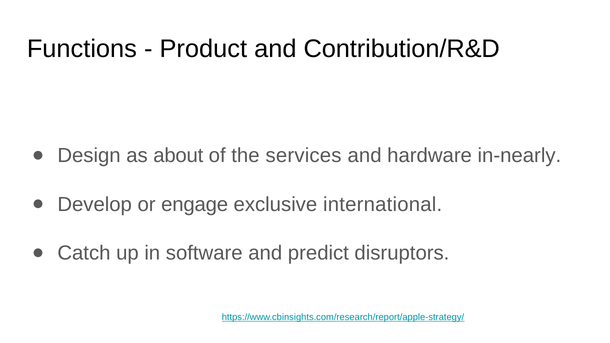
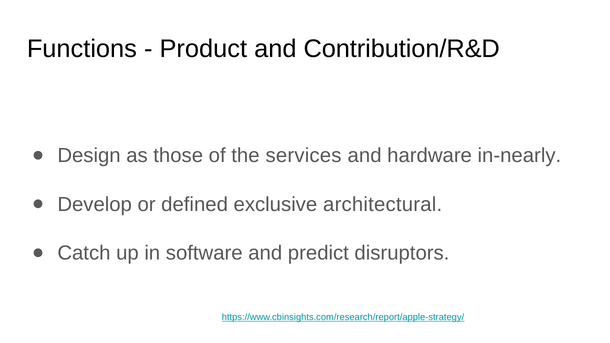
about: about -> those (178, 156)
engage: engage -> defined (195, 204)
international: international -> architectural (383, 204)
